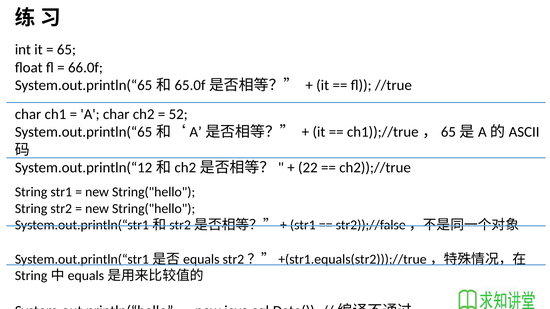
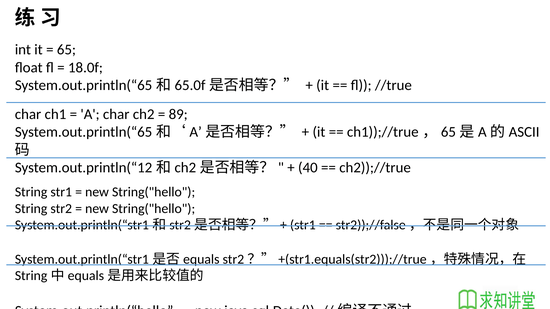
66.0f: 66.0f -> 18.0f (85, 68)
52: 52 -> 89 (178, 114)
22: 22 -> 40 (308, 168)
